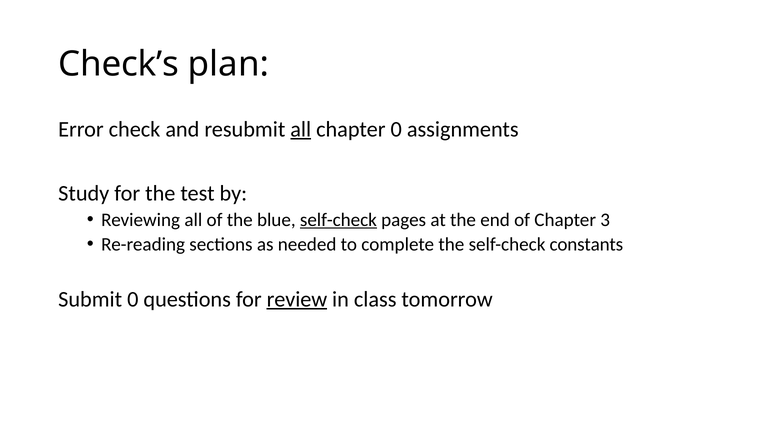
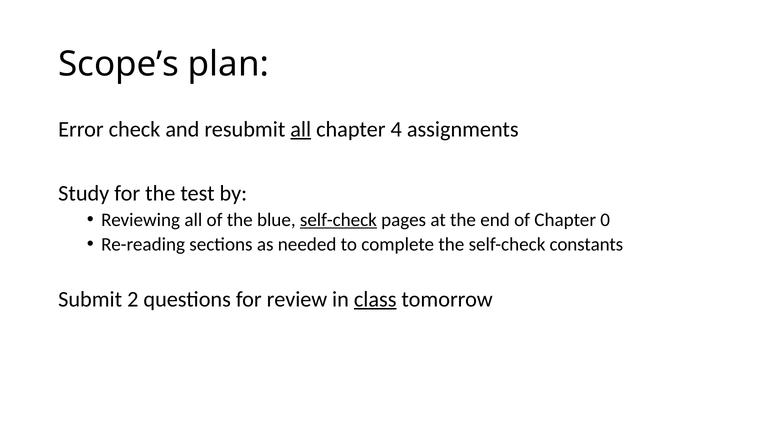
Check’s: Check’s -> Scope’s (119, 64)
chapter 0: 0 -> 4 (396, 129)
3: 3 -> 0 (605, 220)
Submit 0: 0 -> 2 (133, 299)
review underline: present -> none (297, 299)
class underline: none -> present (375, 299)
